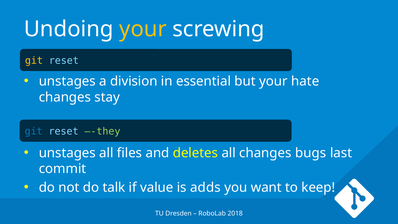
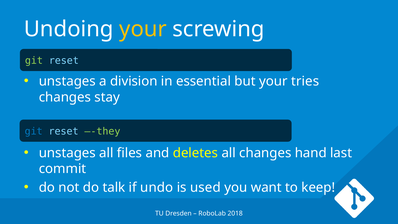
git colour: yellow -> light green (34, 61)
hate: hate -> tries (305, 81)
bugs: bugs -> hand (311, 153)
value: value -> undo (157, 187)
adds: adds -> used (205, 187)
